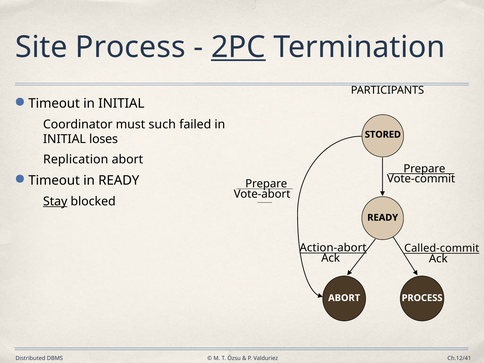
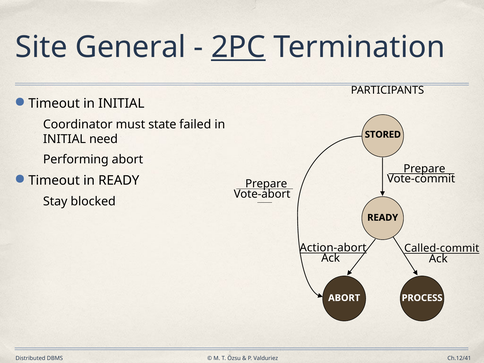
Site Process: Process -> General (131, 47)
such: such -> state (162, 124)
loses: loses -> need (104, 139)
Replication: Replication -> Performing (76, 159)
Stay underline: present -> none (55, 201)
